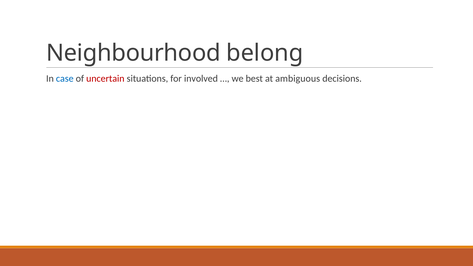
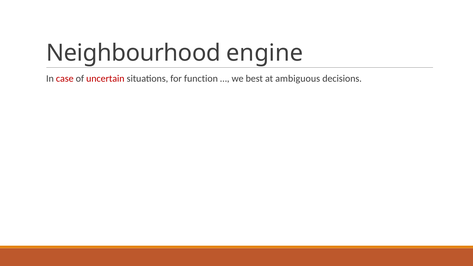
belong: belong -> engine (265, 53)
case colour: blue -> red (65, 79)
involved: involved -> function (201, 79)
